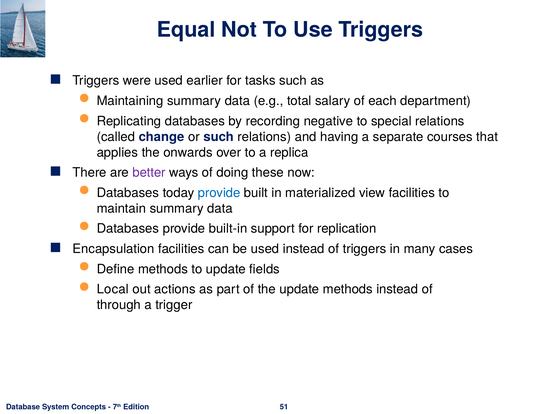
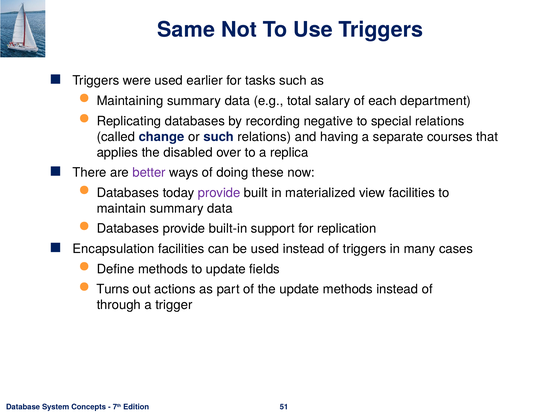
Equal: Equal -> Same (186, 30)
onwards: onwards -> disabled (188, 152)
provide colour: blue -> purple (219, 193)
Local: Local -> Turns (113, 289)
